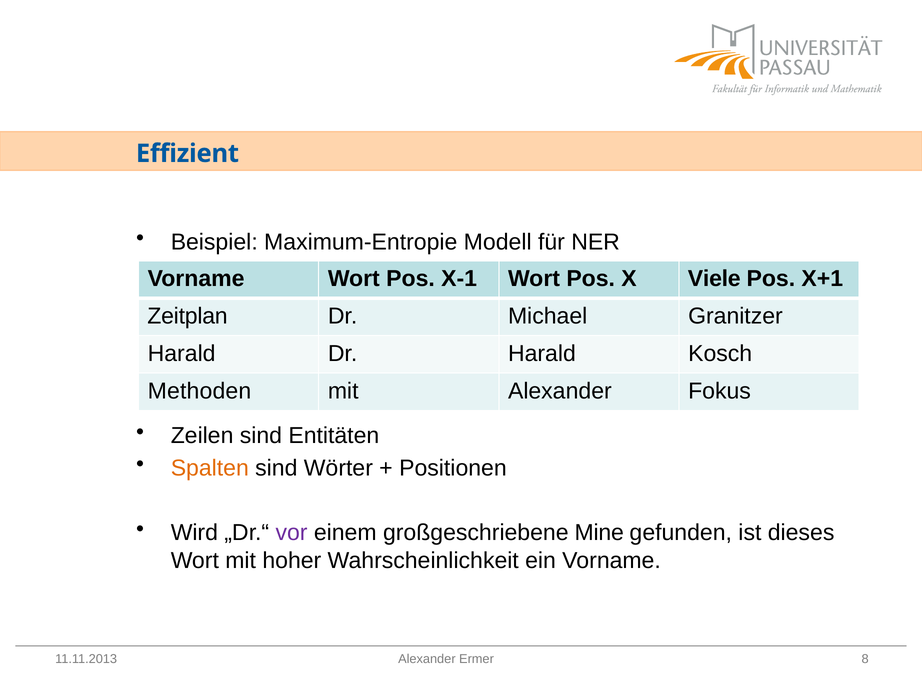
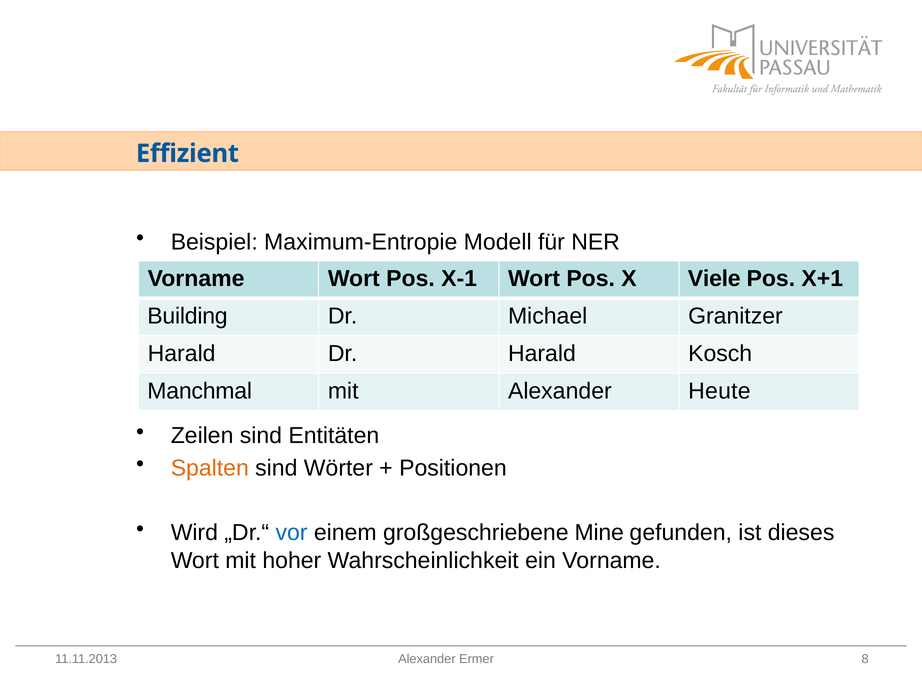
Zeitplan: Zeitplan -> Building (187, 316)
Methoden: Methoden -> Manchmal (200, 391)
Fokus: Fokus -> Heute (719, 391)
vor colour: purple -> blue (292, 532)
